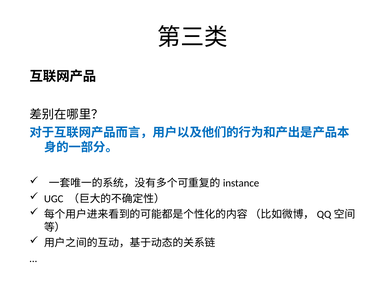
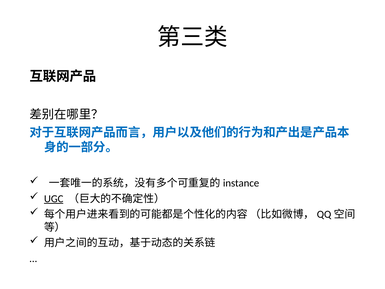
UGC underline: none -> present (54, 199)
